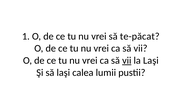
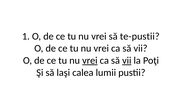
te-păcat: te-păcat -> te-pustii (140, 36)
vrei underline: none -> present (90, 61)
la Laşi: Laşi -> Poţi (151, 61)
